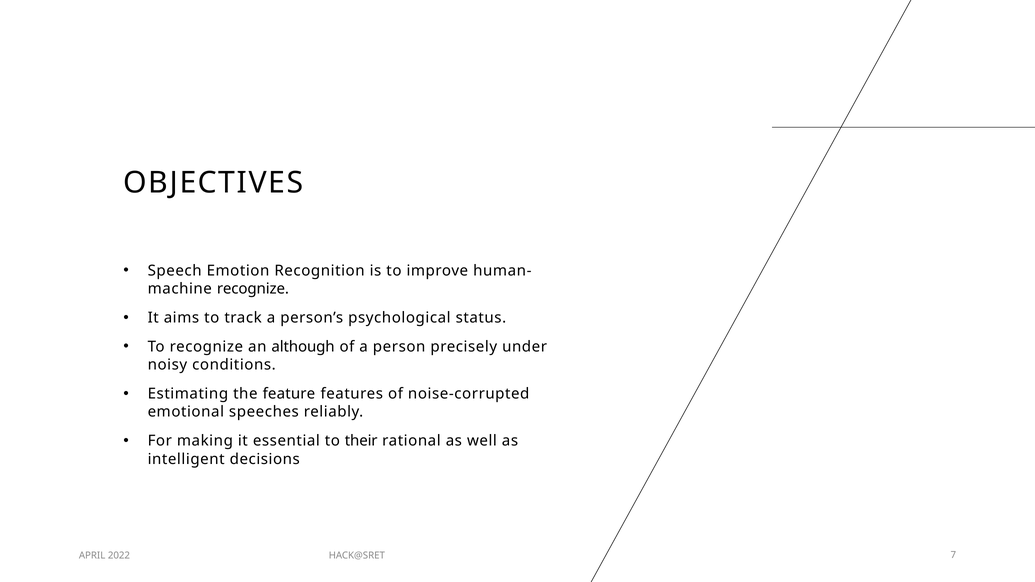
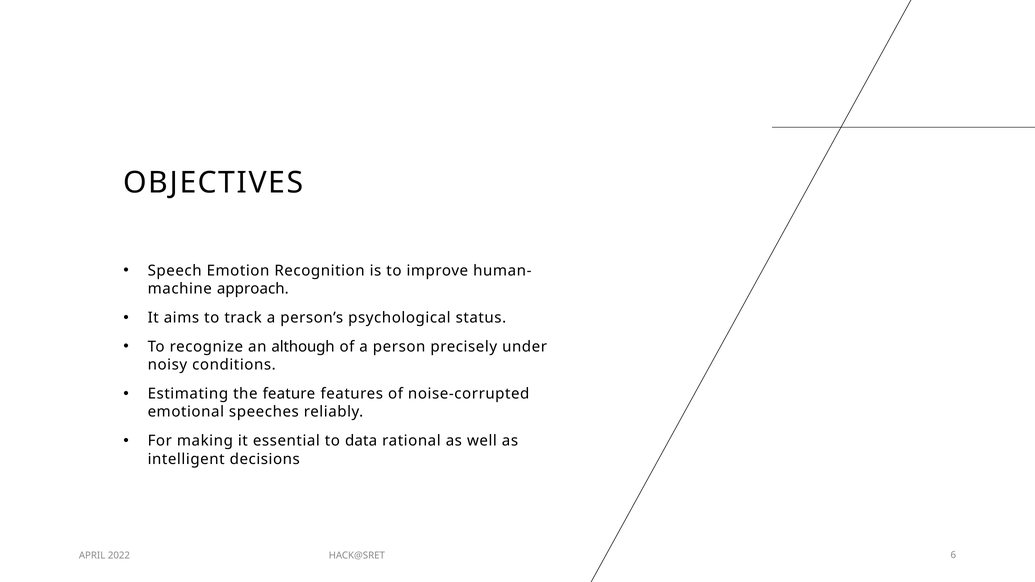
recognize: recognize -> approach (253, 289)
their: their -> data (361, 441)
7: 7 -> 6 (953, 555)
